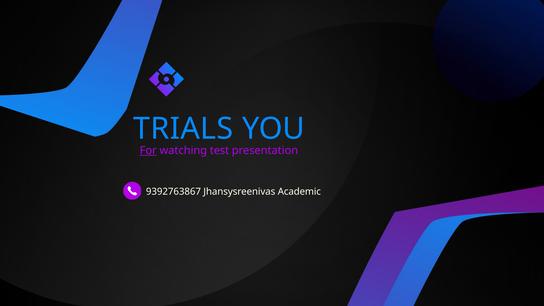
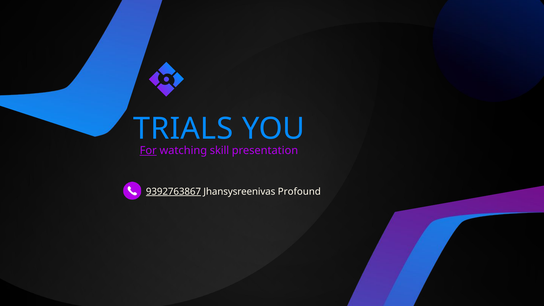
test: test -> skill (219, 151)
9392763867 underline: none -> present (173, 191)
Academic: Academic -> Profound (299, 191)
